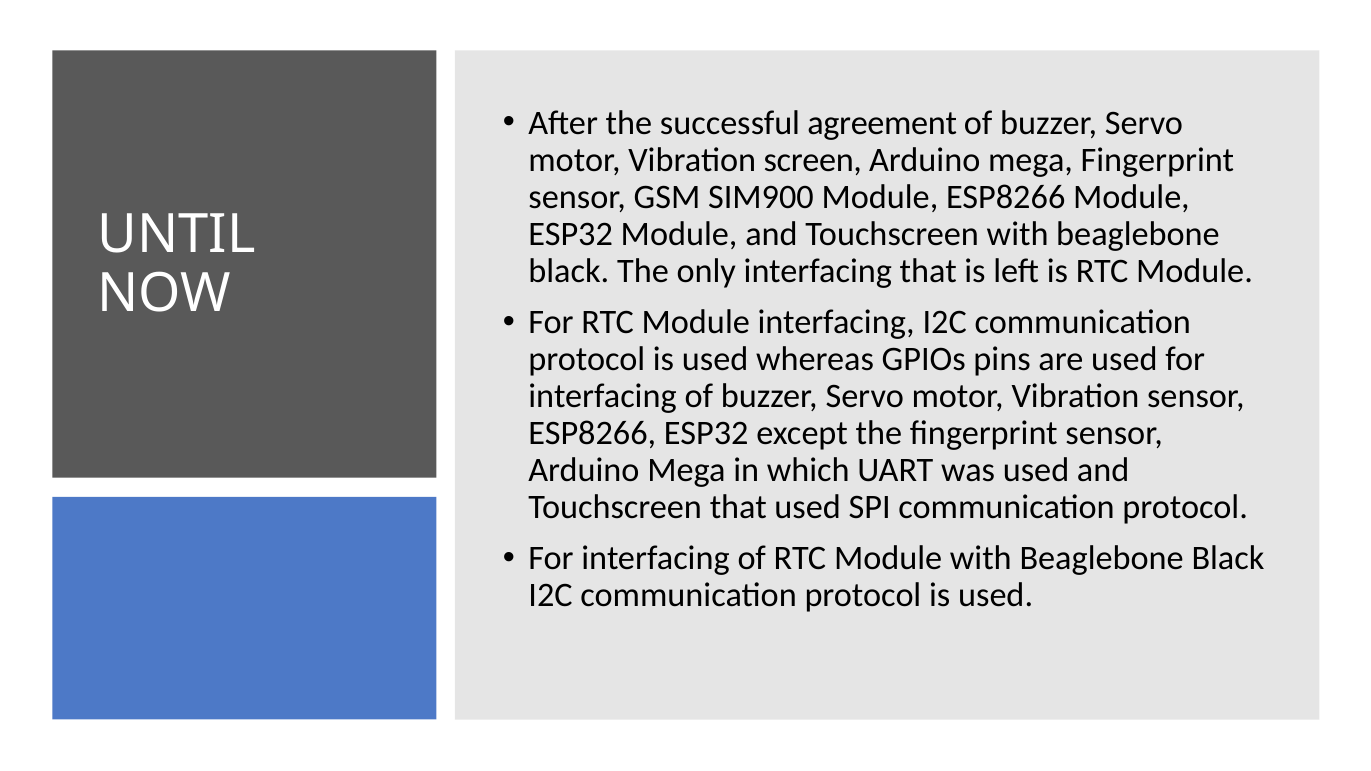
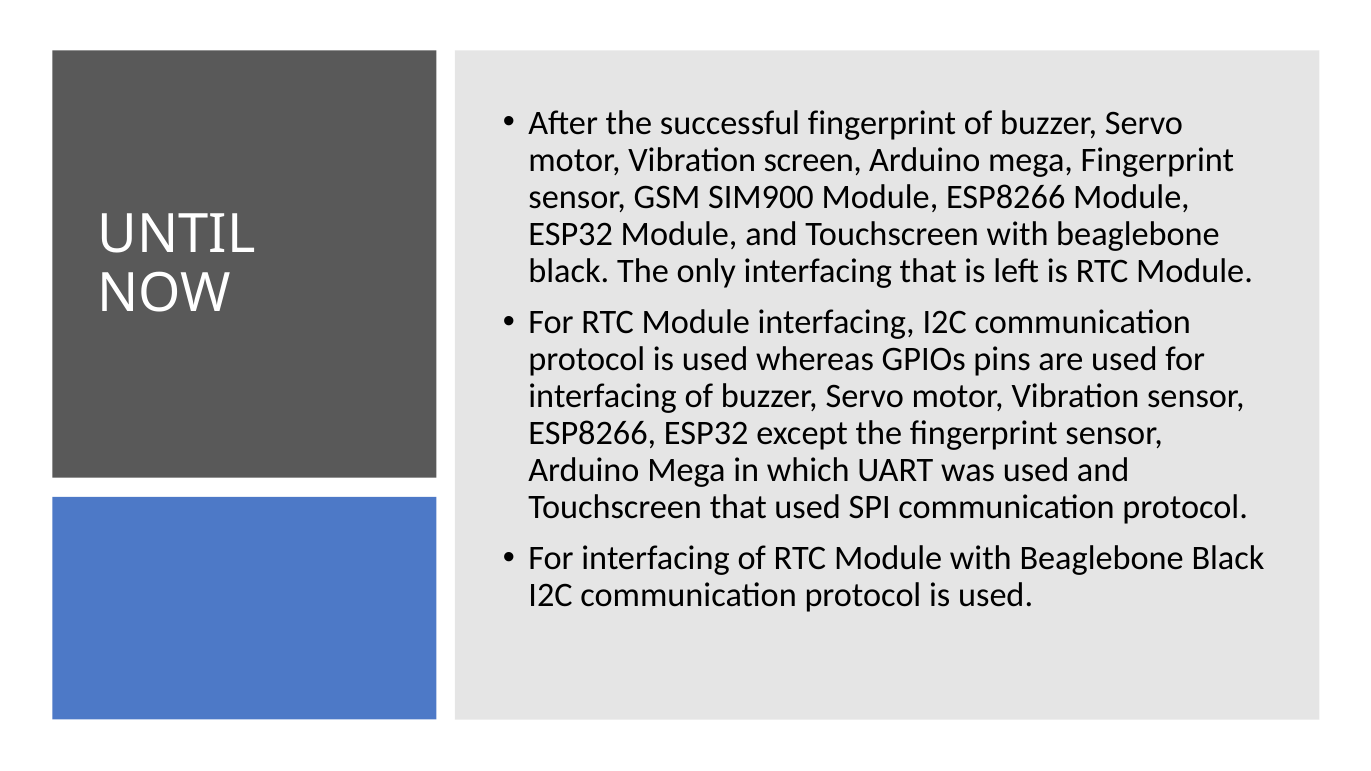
successful agreement: agreement -> fingerprint (882, 123)
